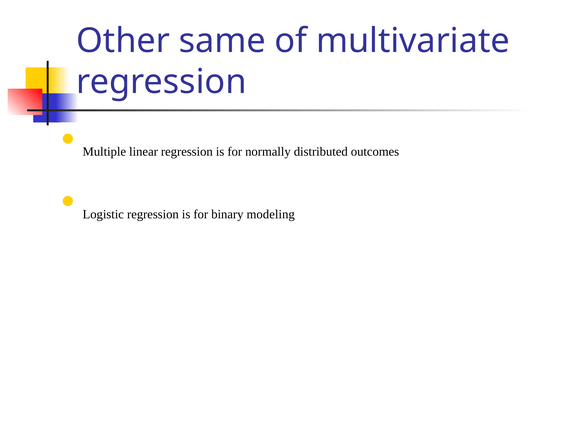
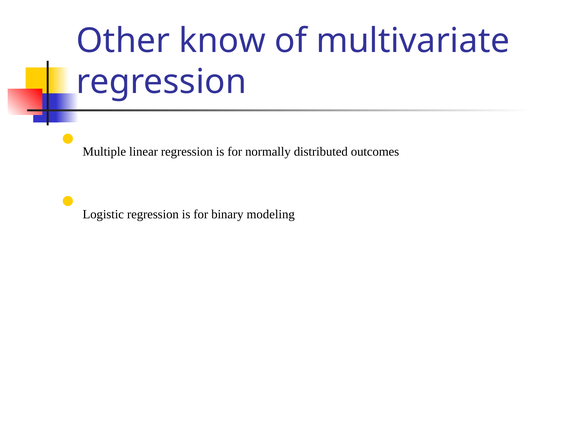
same: same -> know (222, 41)
